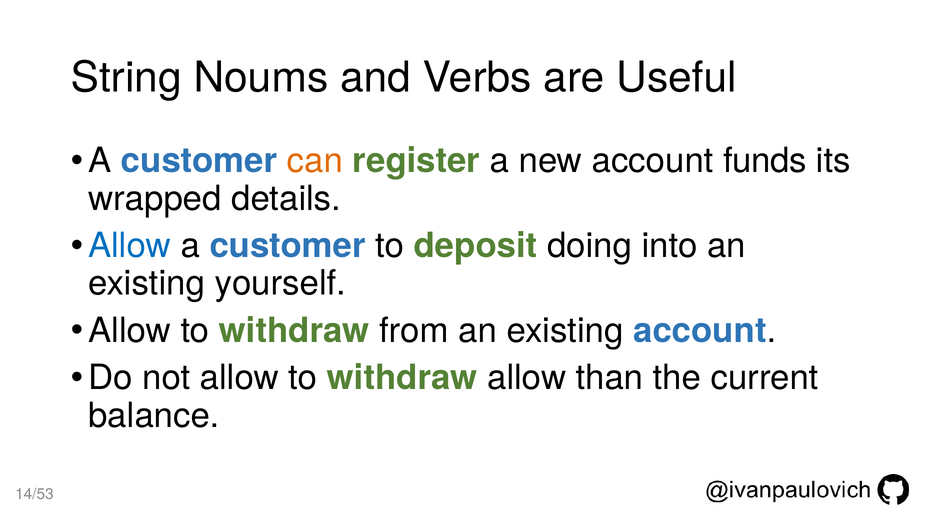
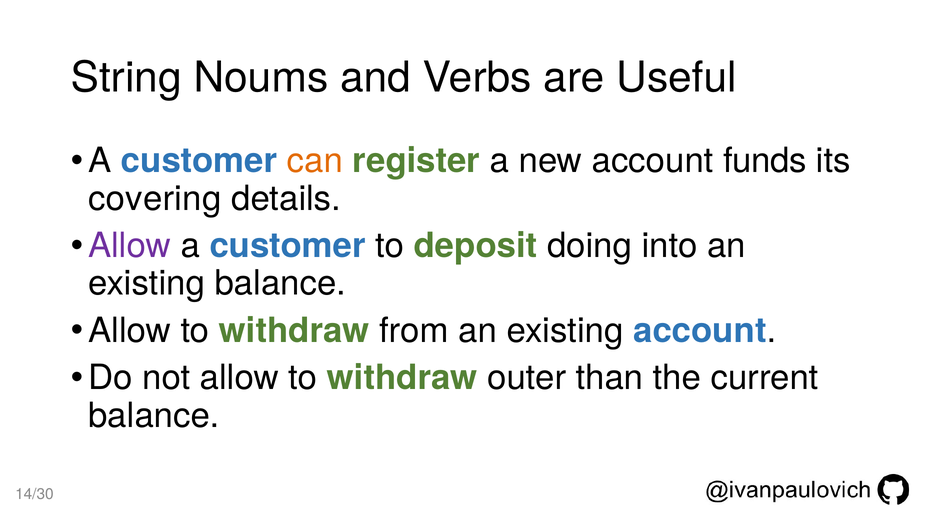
wrapped: wrapped -> covering (155, 199)
Allow colour: blue -> purple (130, 246)
existing yourself: yourself -> balance (280, 283)
withdraw allow: allow -> outer (527, 378)
14/53: 14/53 -> 14/30 (34, 494)
